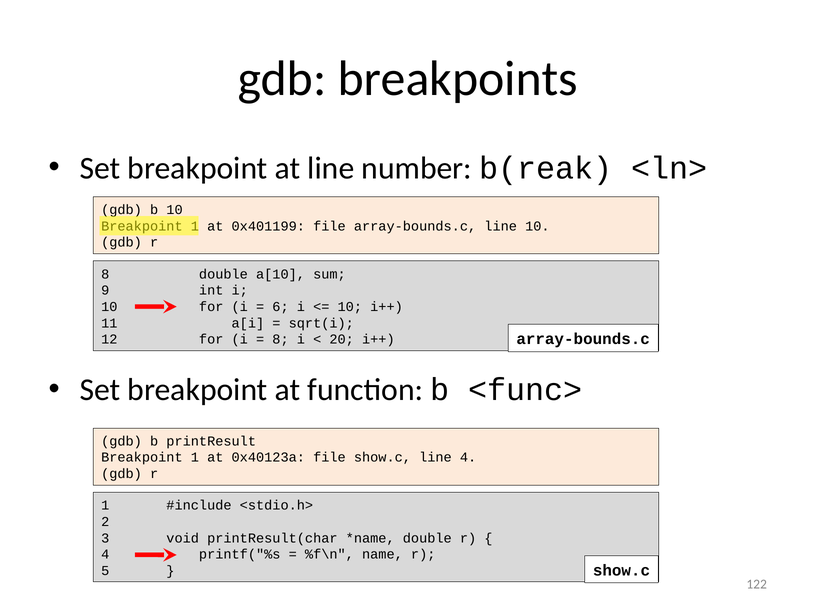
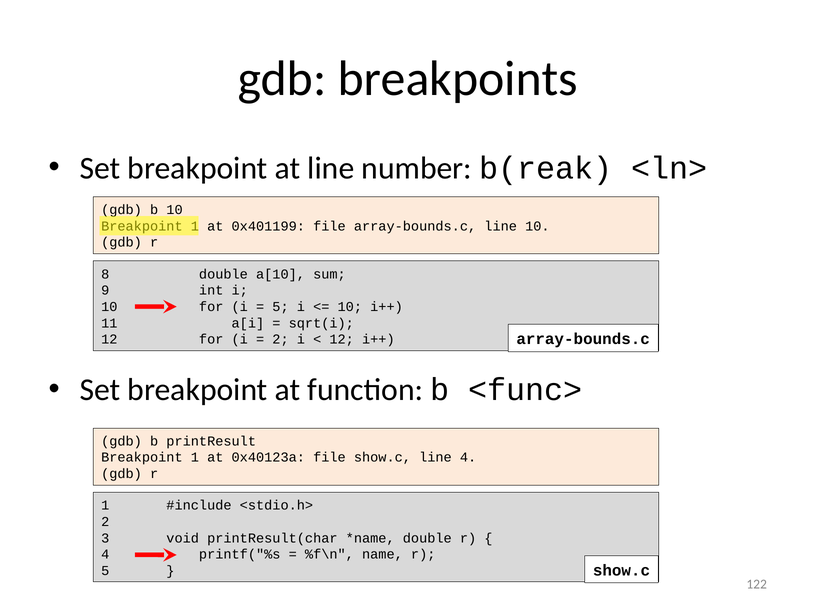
6: 6 -> 5 (281, 307)
8: 8 -> 2 (281, 339)
20: 20 -> 12 (342, 339)
